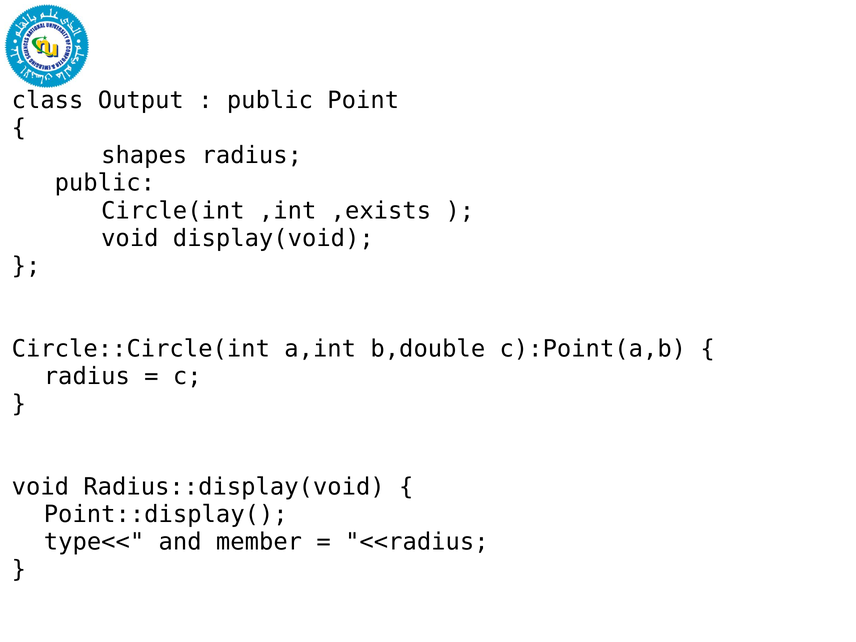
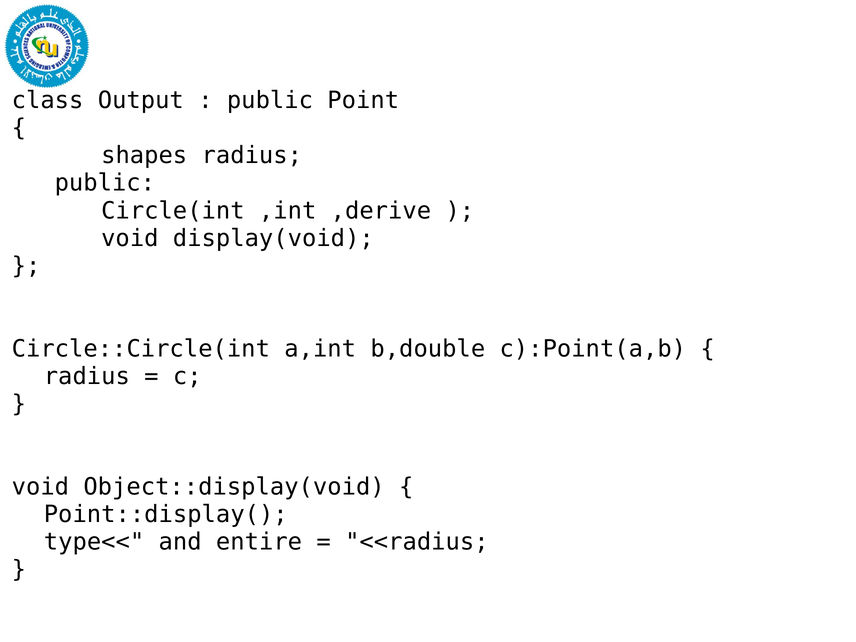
,exists: ,exists -> ,derive (381, 211)
Radius::display(void: Radius::display(void -> Object::display(void (234, 487)
member: member -> entire (259, 542)
